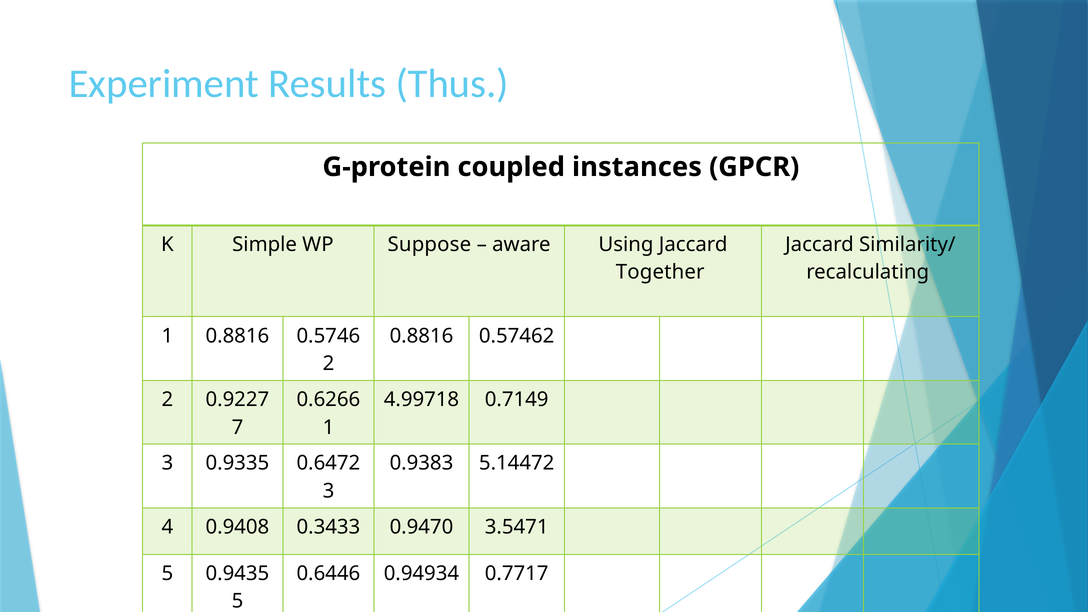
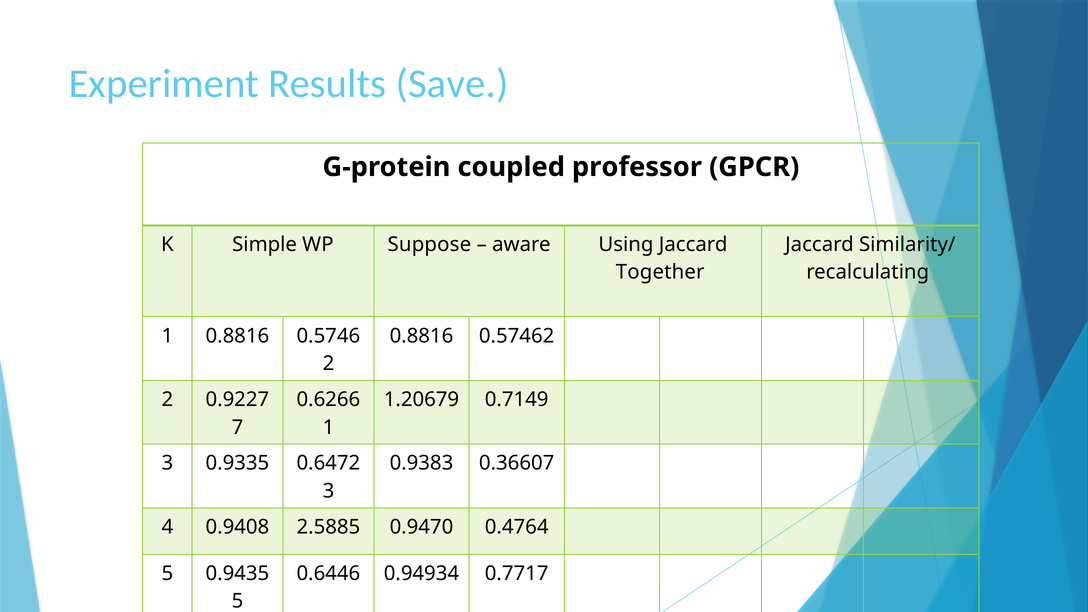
Thus: Thus -> Save (452, 84)
instances: instances -> professor (637, 167)
4.99718: 4.99718 -> 1.20679 (421, 400)
5.14472: 5.14472 -> 0.36607 (517, 463)
0.3433: 0.3433 -> 2.5885 (328, 527)
3.5471: 3.5471 -> 0.4764 (517, 527)
